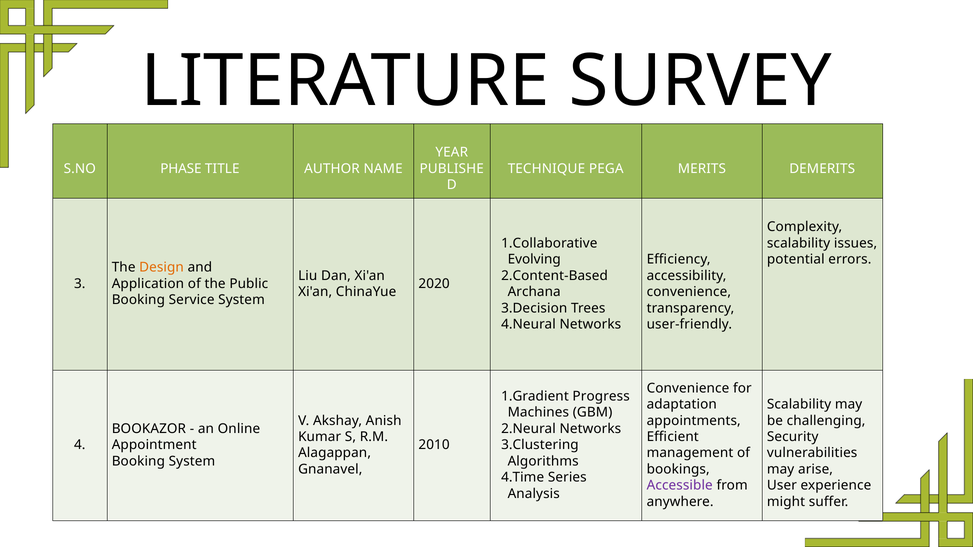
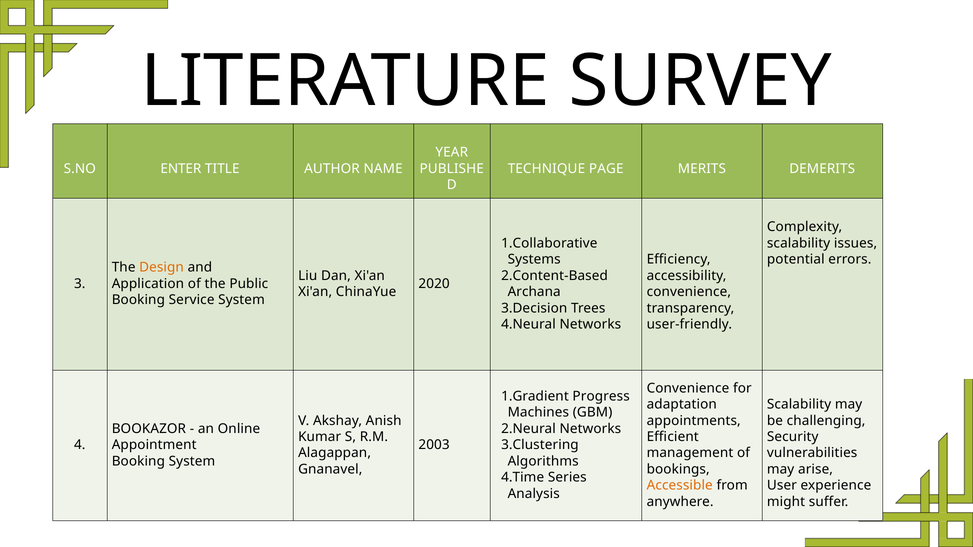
PHASE: PHASE -> ENTER (181, 169)
PEGA: PEGA -> PAGE (606, 169)
Evolving: Evolving -> Systems (534, 260)
2010: 2010 -> 2003 (434, 445)
Accessible colour: purple -> orange (680, 486)
